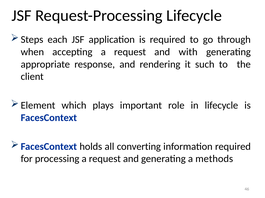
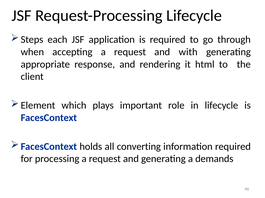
such: such -> html (205, 65)
methods: methods -> demands (214, 159)
